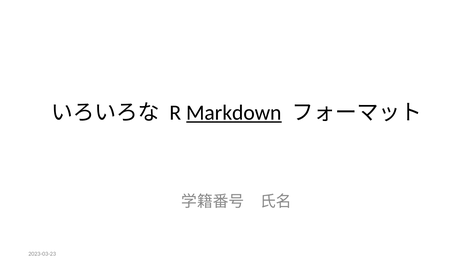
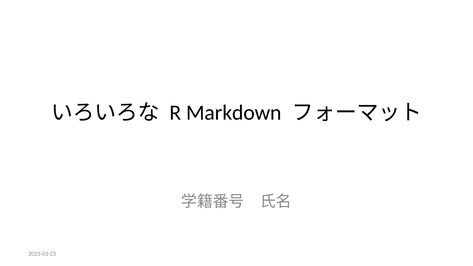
Markdown underline: present -> none (234, 113)
